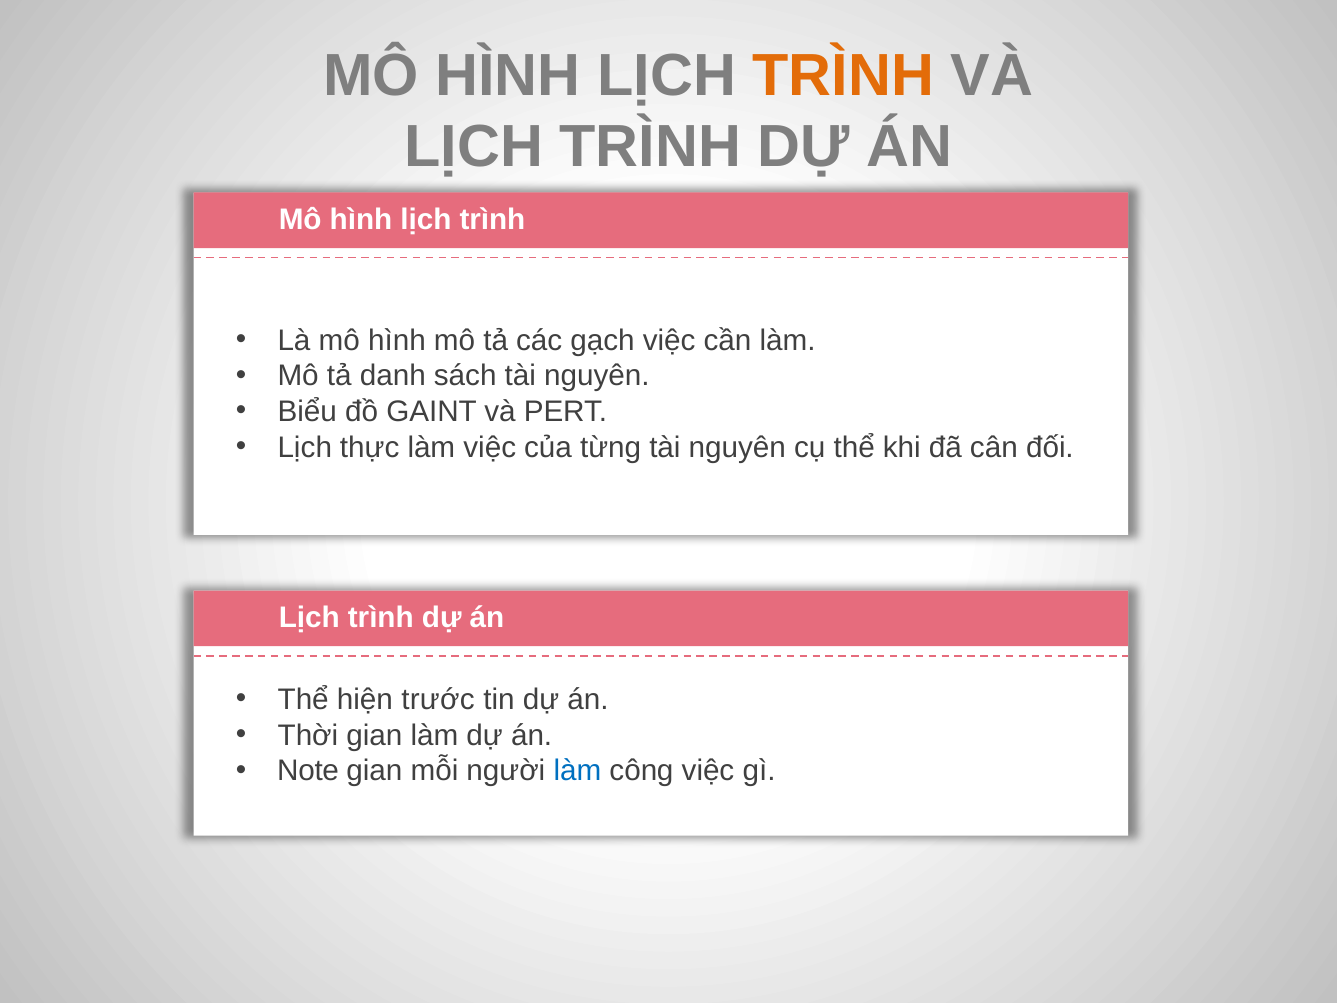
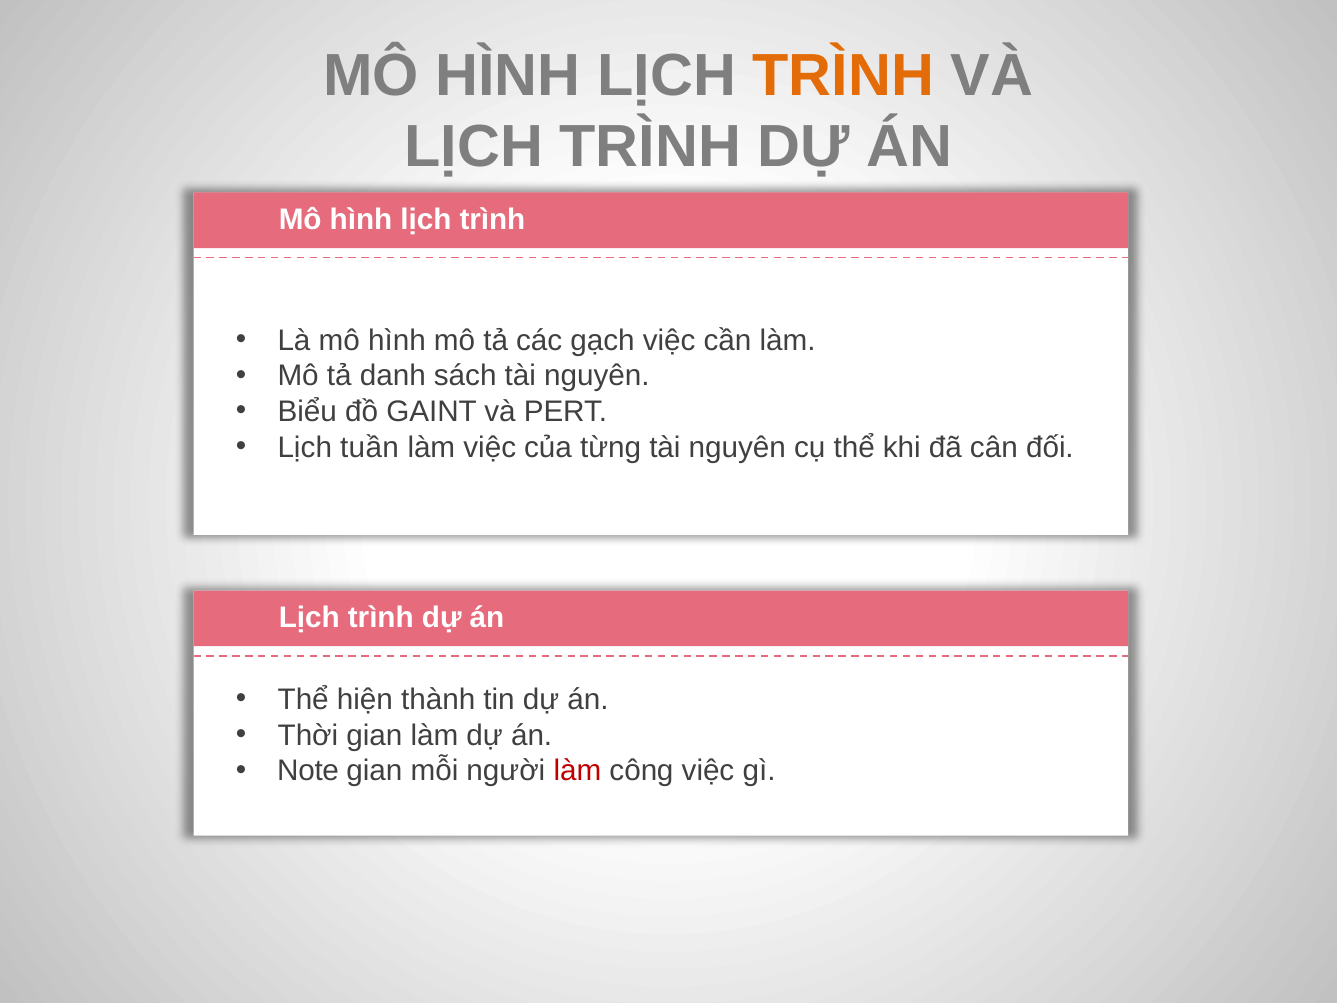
thực: thực -> tuần (369, 447)
trước: trước -> thành (438, 700)
làm colour: blue -> red (577, 771)
